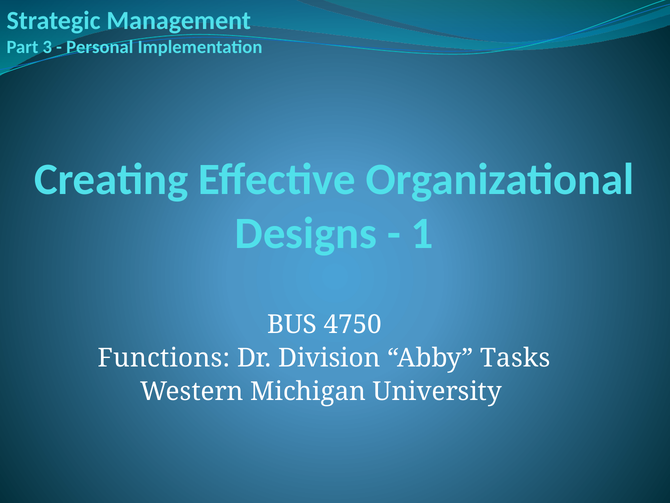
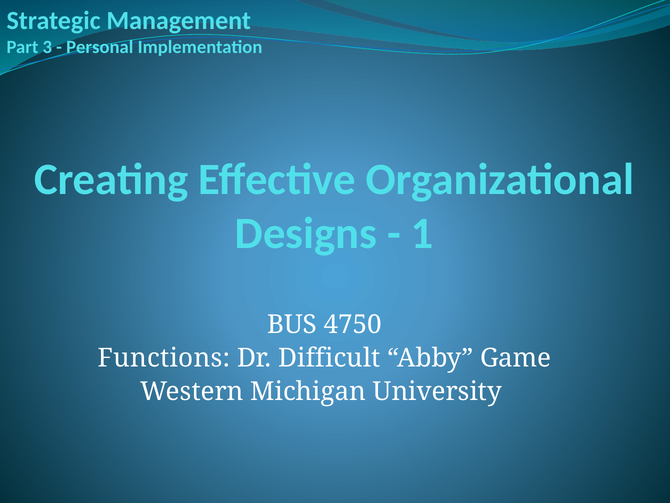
Division: Division -> Difficult (329, 358)
Tasks: Tasks -> Game (516, 358)
